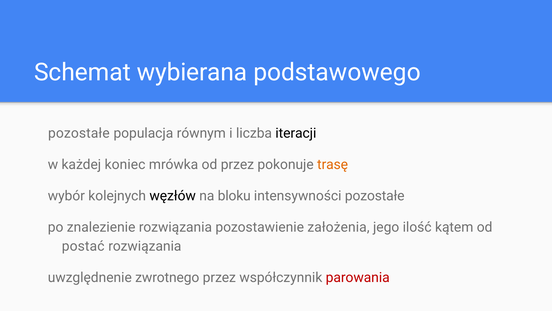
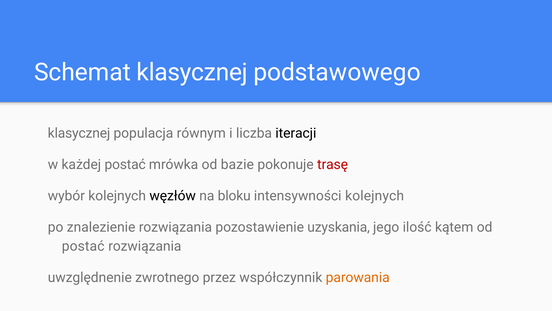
Schemat wybierana: wybierana -> klasycznej (192, 72)
pozostałe: pozostałe -> klasycznej (79, 133)
każdej koniec: koniec -> postać (125, 164)
od przez: przez -> bazie (237, 164)
trasę colour: orange -> red (333, 164)
intensywności pozostałe: pozostałe -> kolejnych (375, 196)
założenia: założenia -> uzyskania (339, 227)
parowania colour: red -> orange (358, 277)
